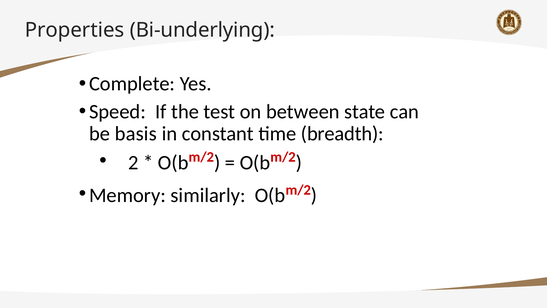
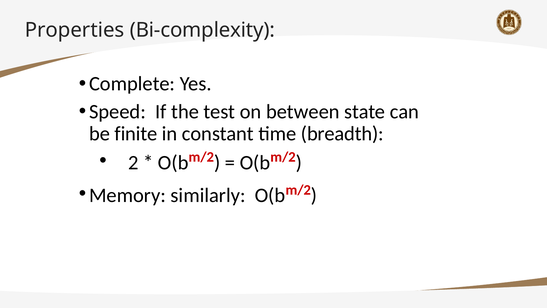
Bi-underlying: Bi-underlying -> Bi-complexity (202, 30)
basis: basis -> finite (136, 134)
